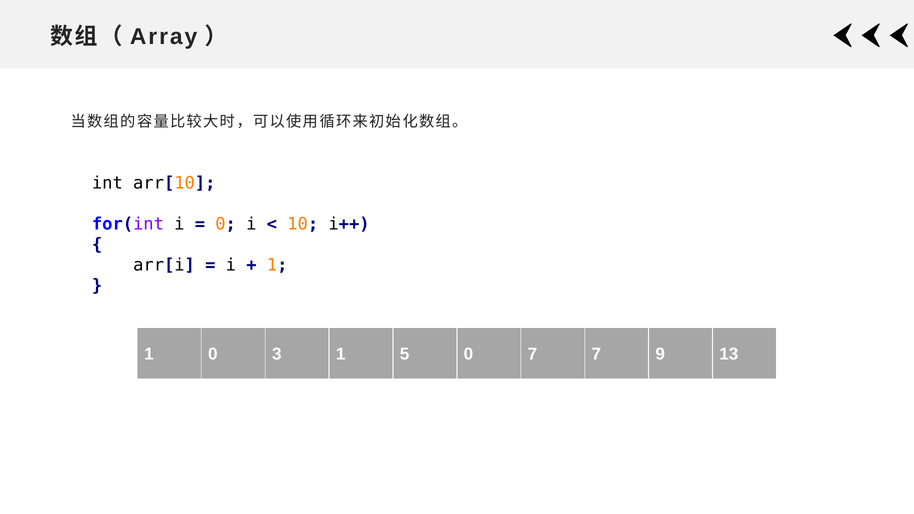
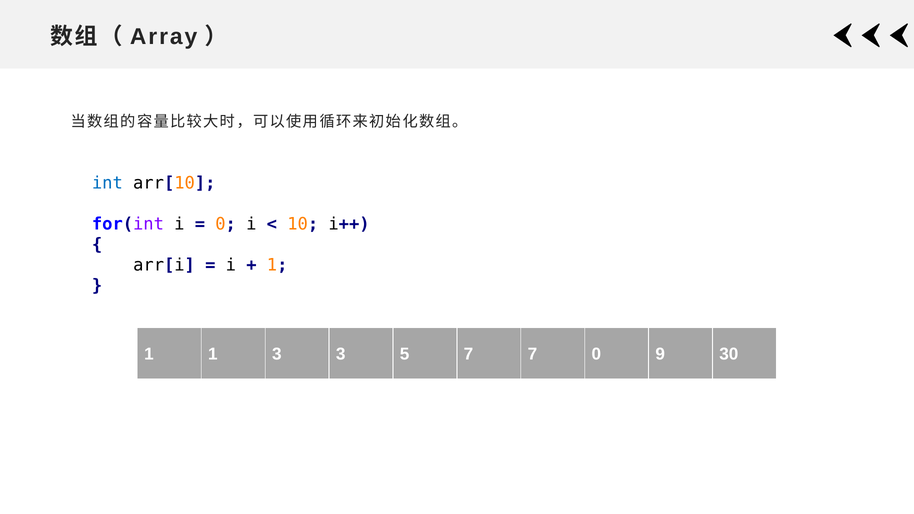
int colour: black -> blue (107, 183)
1 0: 0 -> 1 (213, 354)
3 1: 1 -> 3 (341, 354)
5 0: 0 -> 7 (468, 354)
7 7: 7 -> 0 (596, 354)
13: 13 -> 30 (729, 354)
